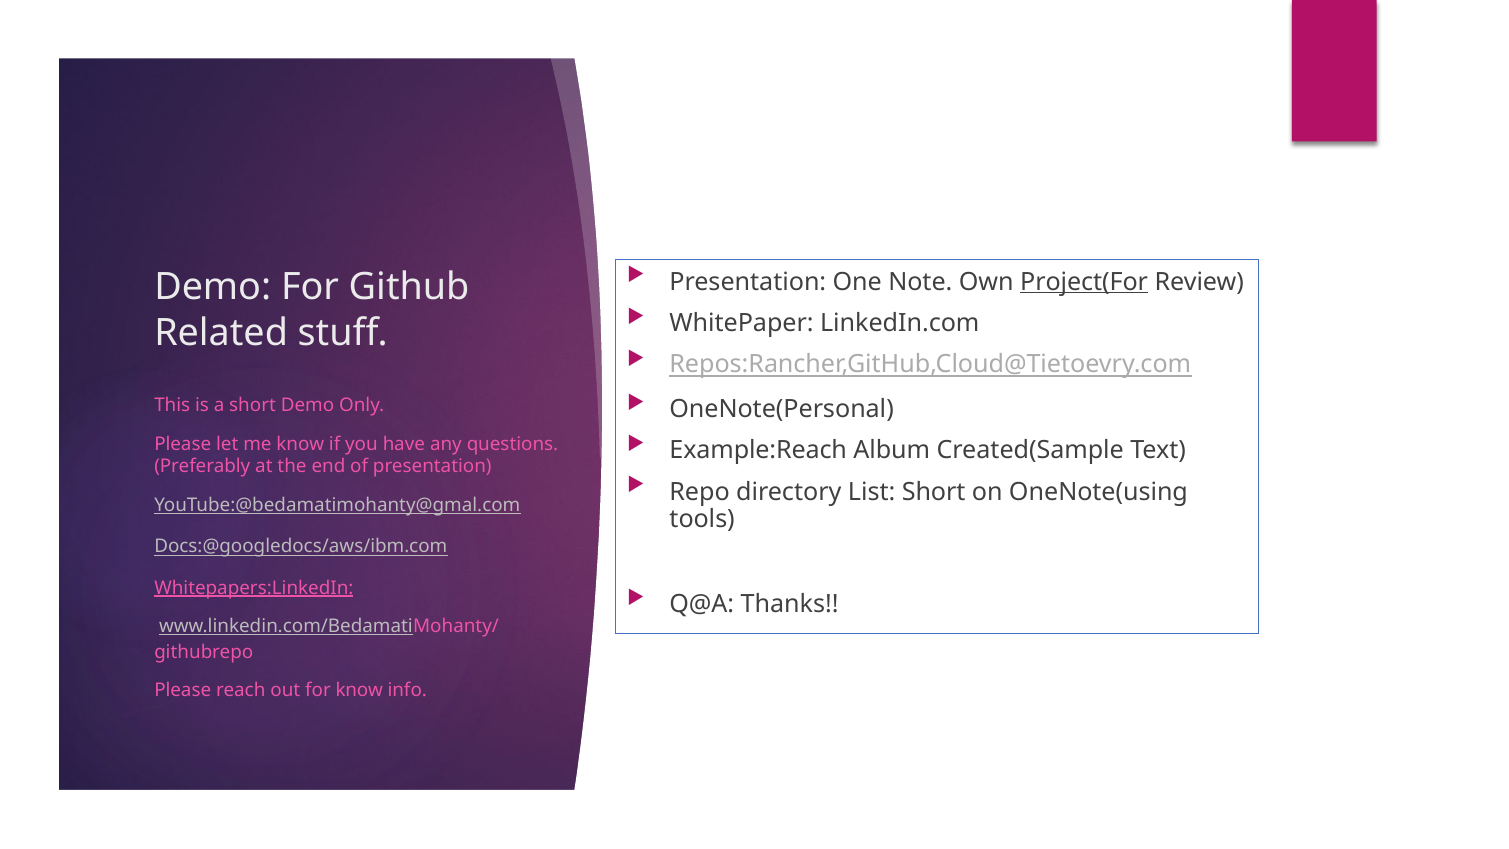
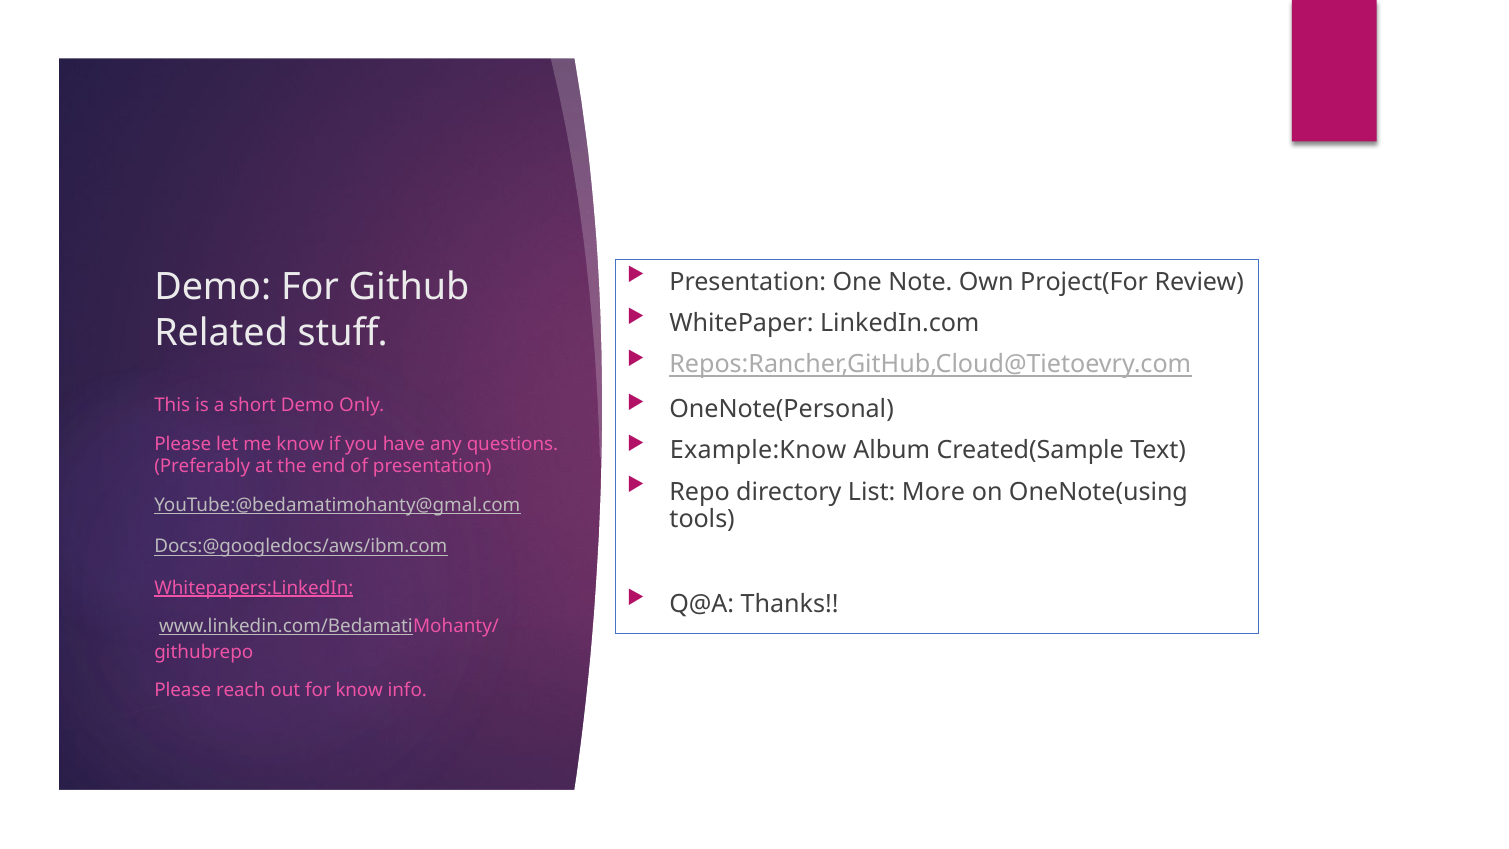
Project(For underline: present -> none (1084, 282)
Example:Reach: Example:Reach -> Example:Know (758, 450)
List Short: Short -> More (933, 492)
